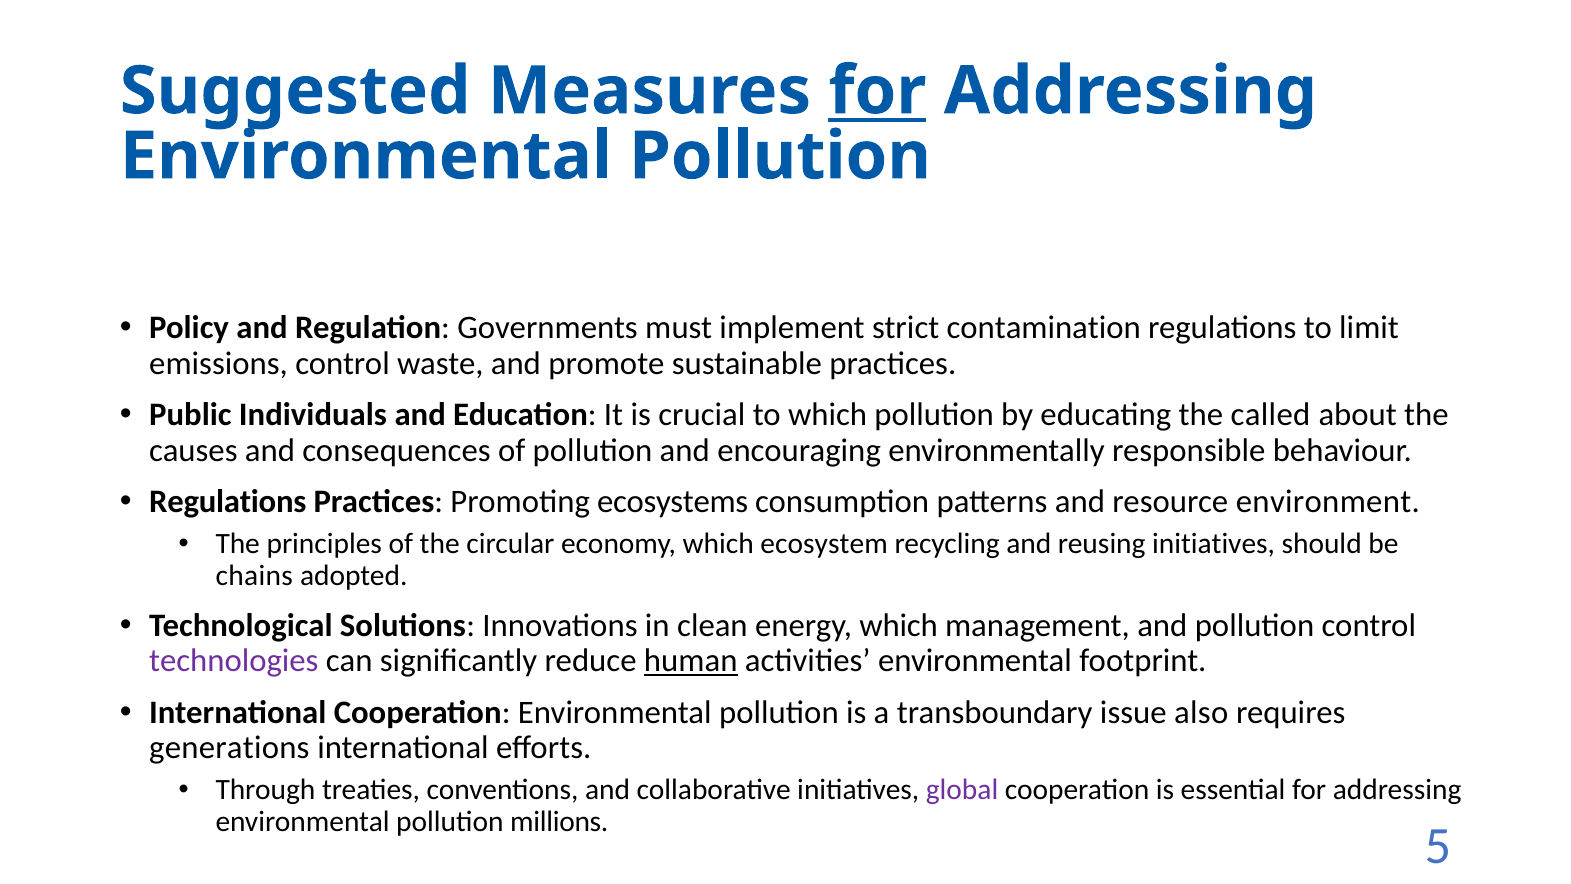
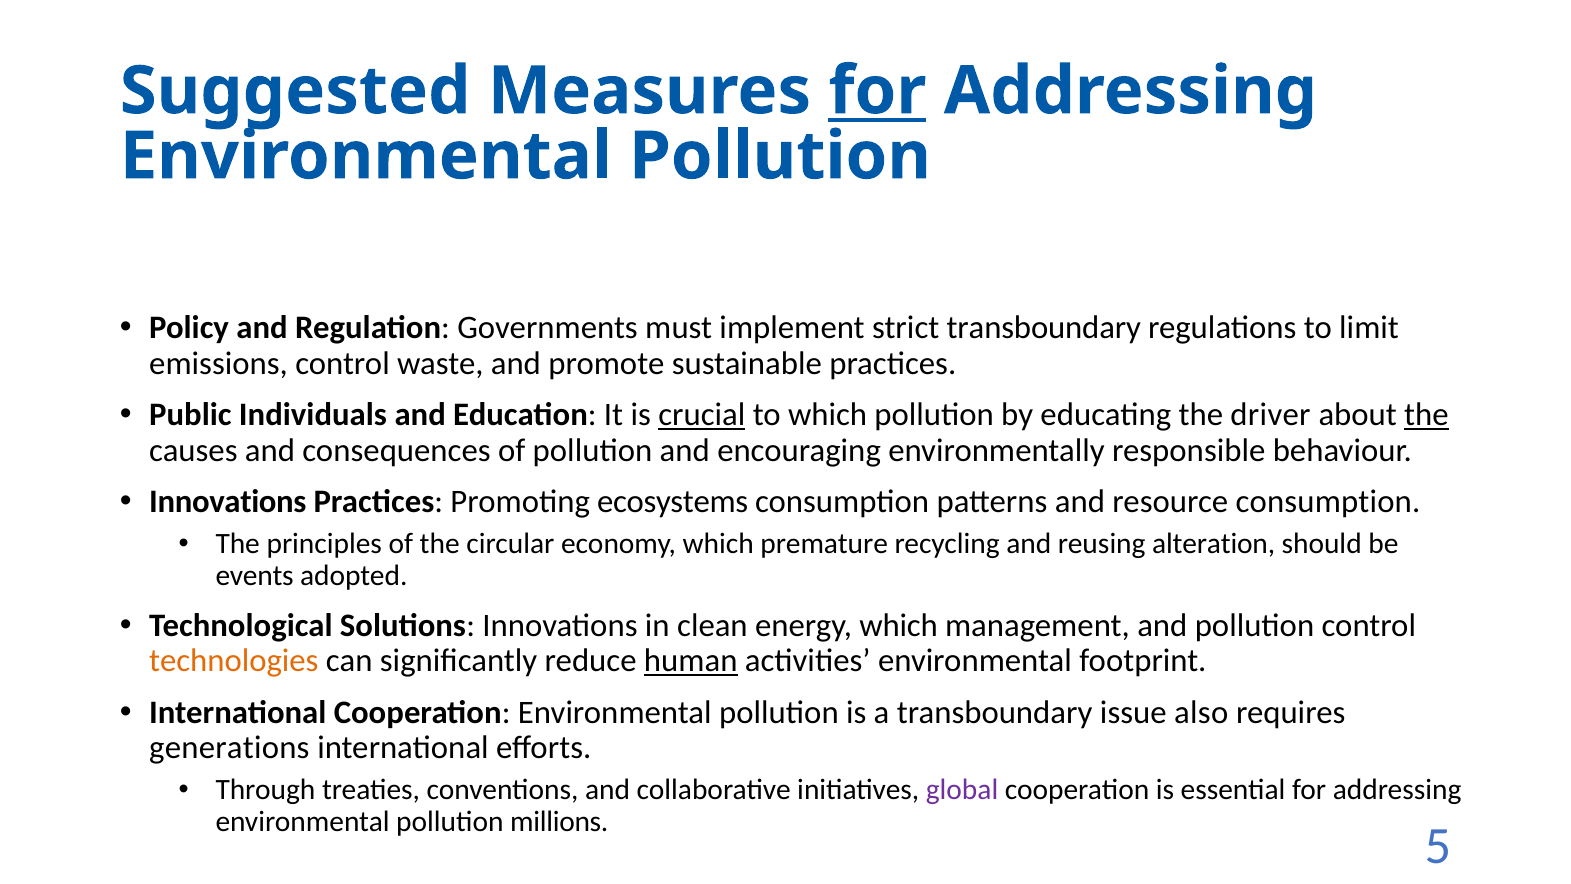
strict contamination: contamination -> transboundary (1044, 328)
crucial underline: none -> present (702, 415)
called: called -> driver (1271, 415)
the underline: none -> present (1426, 415)
Regulations: Regulations -> Innovations (228, 502)
resource environment: environment -> consumption (1328, 502)
ecosystem: ecosystem -> premature (824, 544)
reusing initiatives: initiatives -> alteration (1214, 544)
chains: chains -> events (255, 576)
technologies colour: purple -> orange (234, 661)
